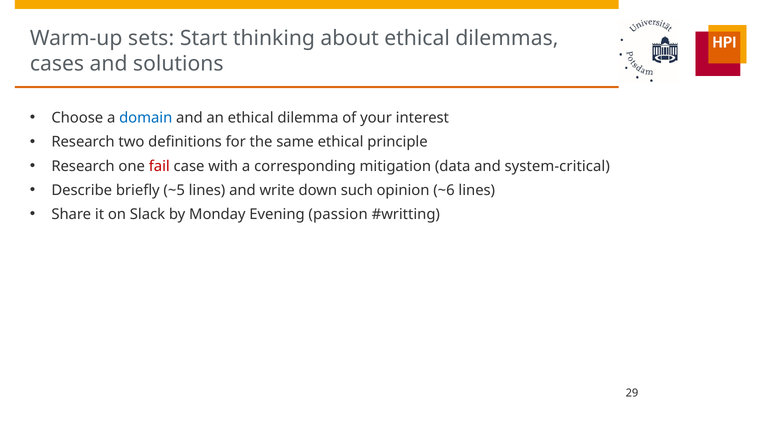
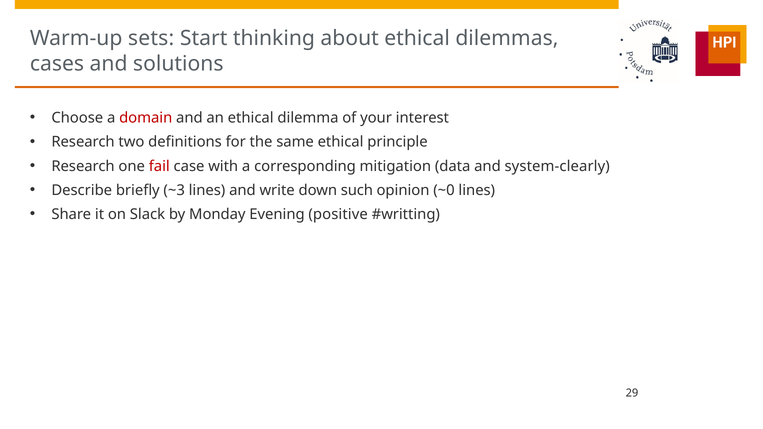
domain colour: blue -> red (146, 118)
system-critical: system-critical -> system-clearly (557, 166)
~5: ~5 -> ~3 (174, 190)
~6: ~6 -> ~0 (444, 190)
passion: passion -> positive (338, 214)
